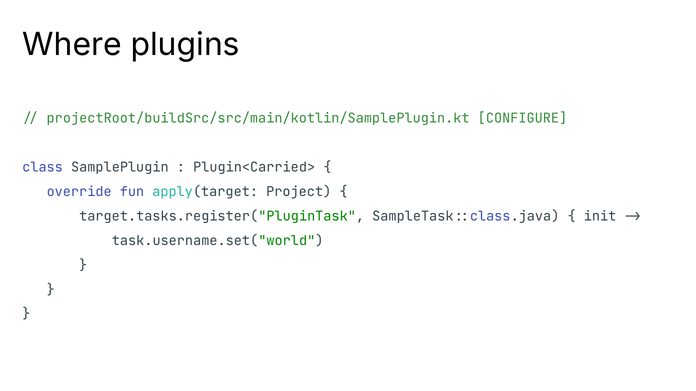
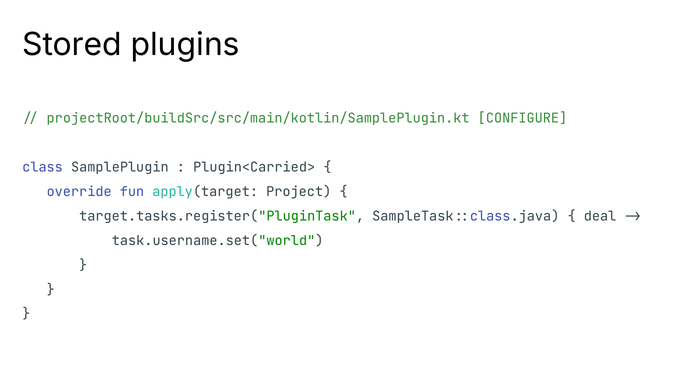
Where: Where -> Stored (72, 45)
init: init -> deal (600, 217)
